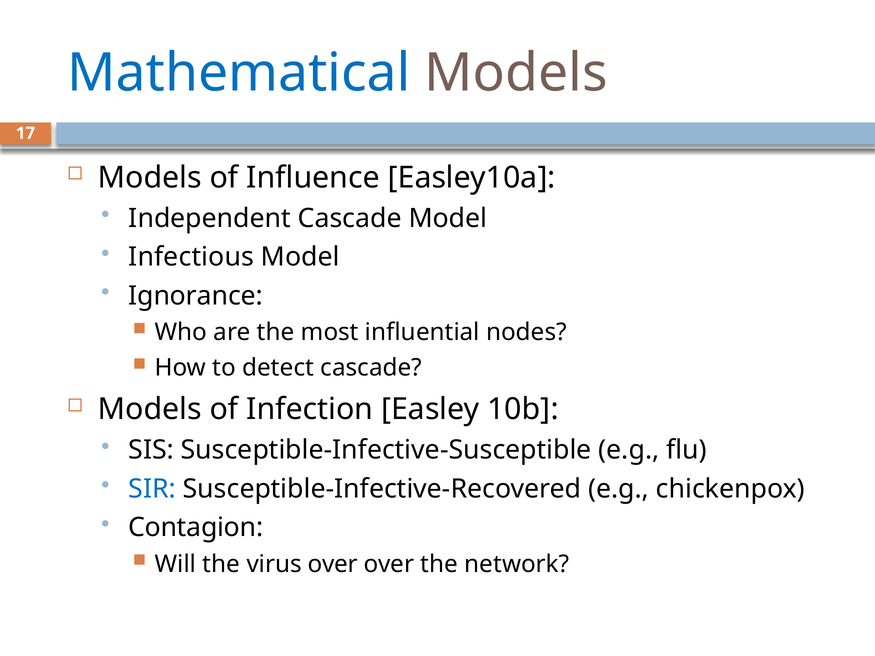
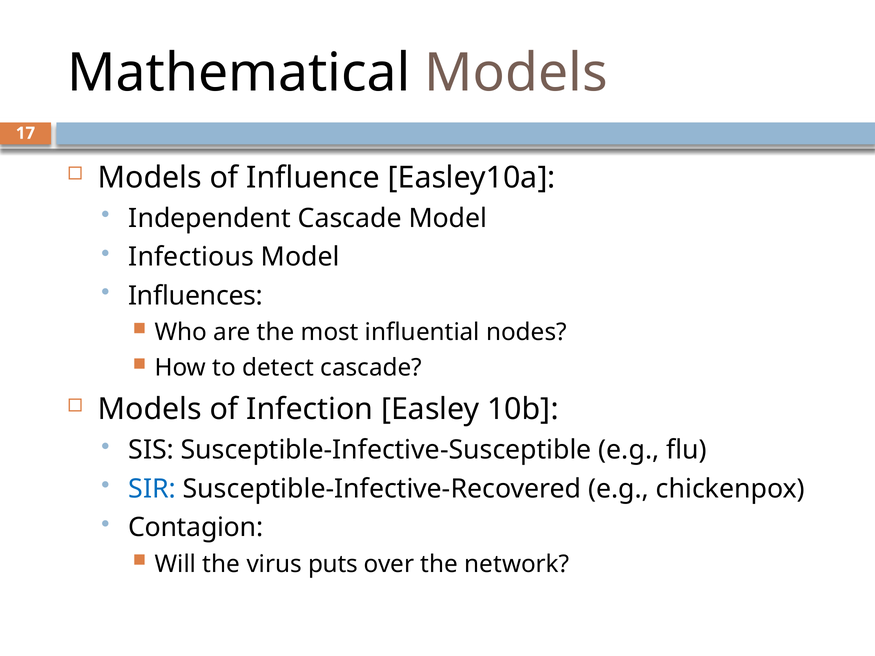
Mathematical colour: blue -> black (239, 73)
Ignorance: Ignorance -> Influences (196, 296)
virus over: over -> puts (333, 564)
